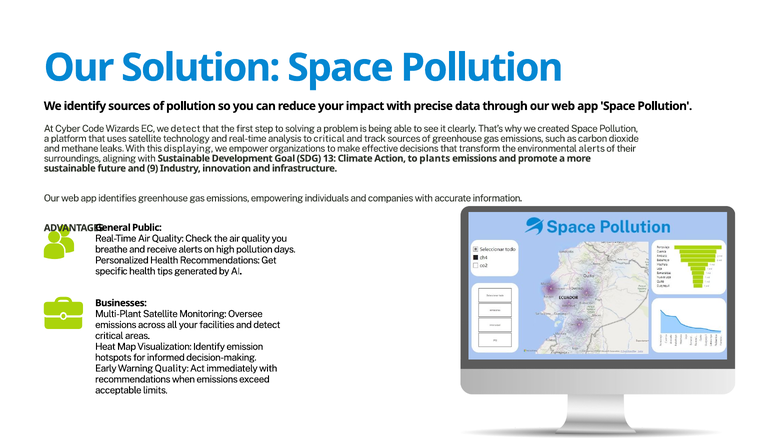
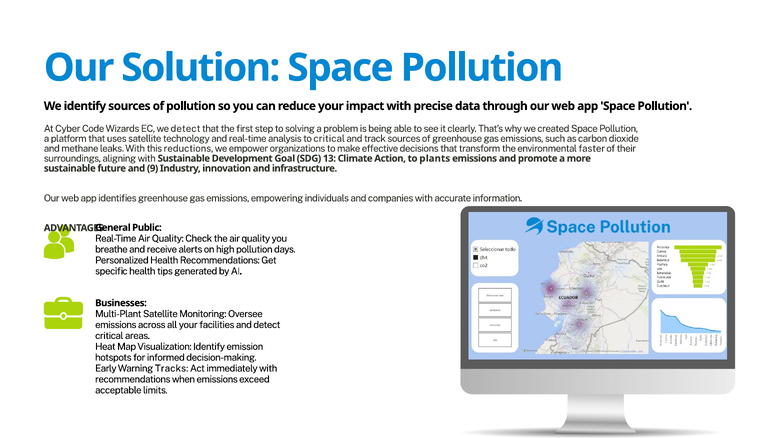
displaying: displaying -> reductions (189, 149)
environmental alerts: alerts -> faster (592, 149)
Warning Quality: Quality -> Tracks (172, 369)
